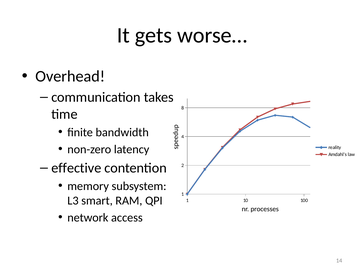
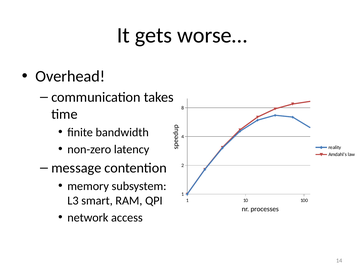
effective: effective -> message (76, 168)
